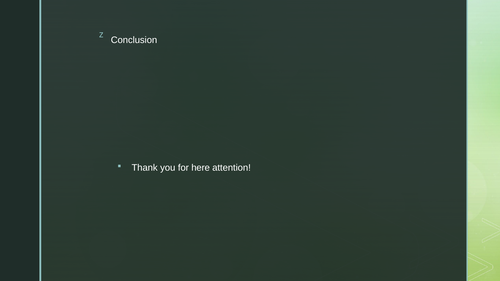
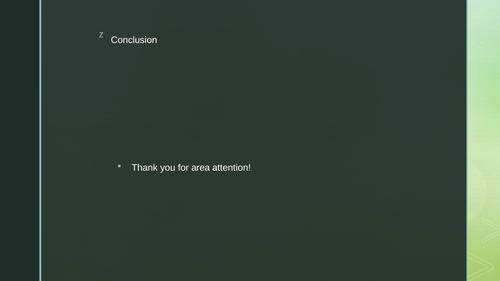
here: here -> area (201, 168)
